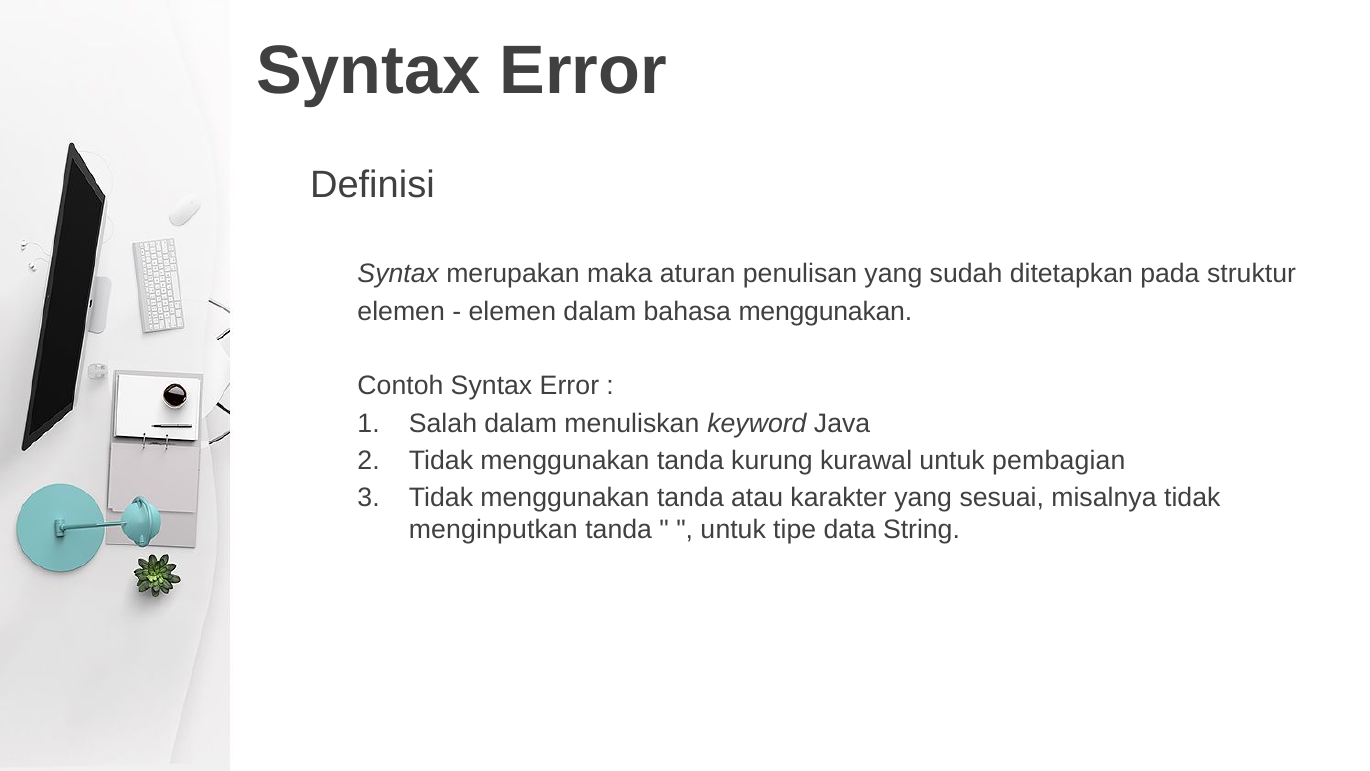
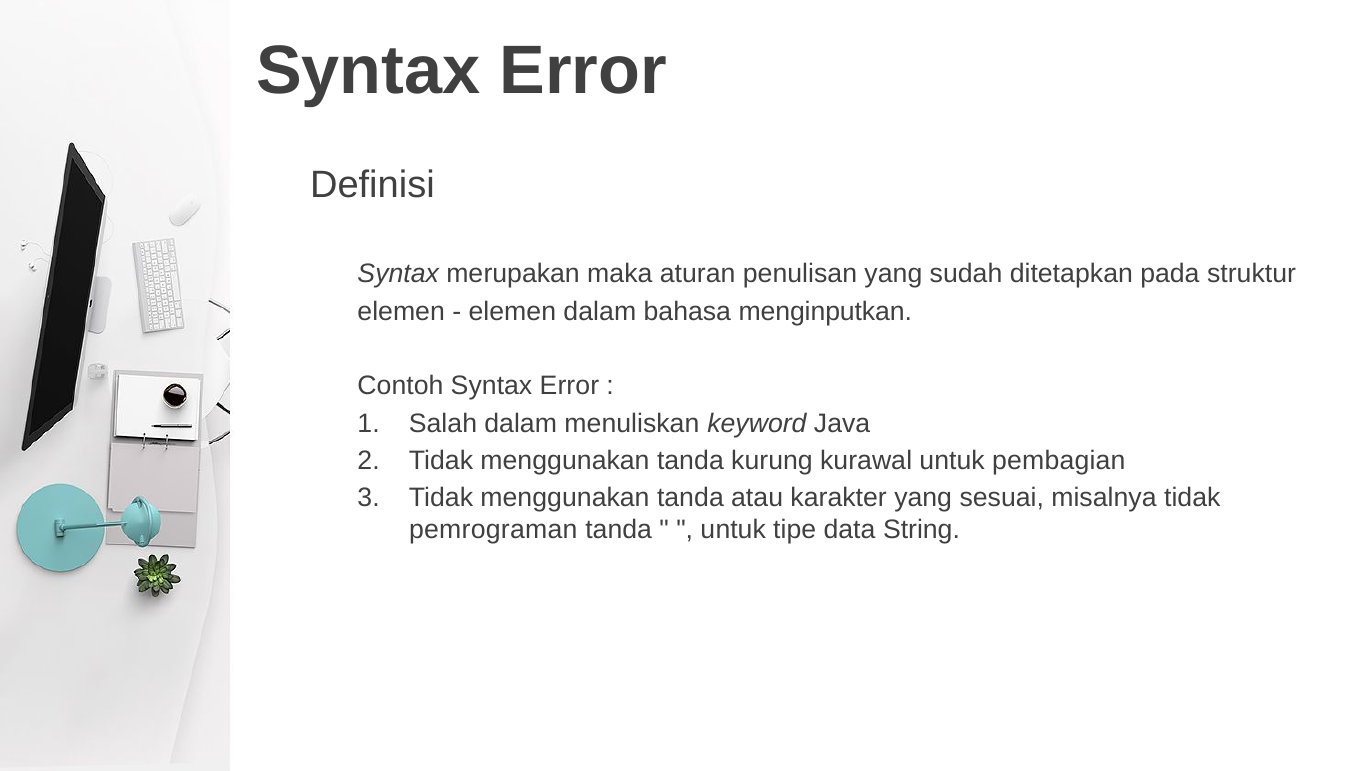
bahasa menggunakan: menggunakan -> menginputkan (825, 311)
menginputkan: menginputkan -> pemrograman (493, 530)
